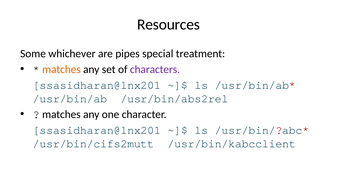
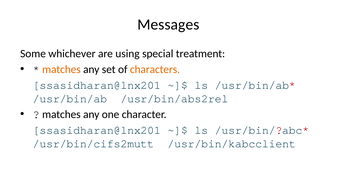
Resources: Resources -> Messages (168, 24)
pipes: pipes -> using (127, 53)
characters colour: purple -> orange (155, 69)
